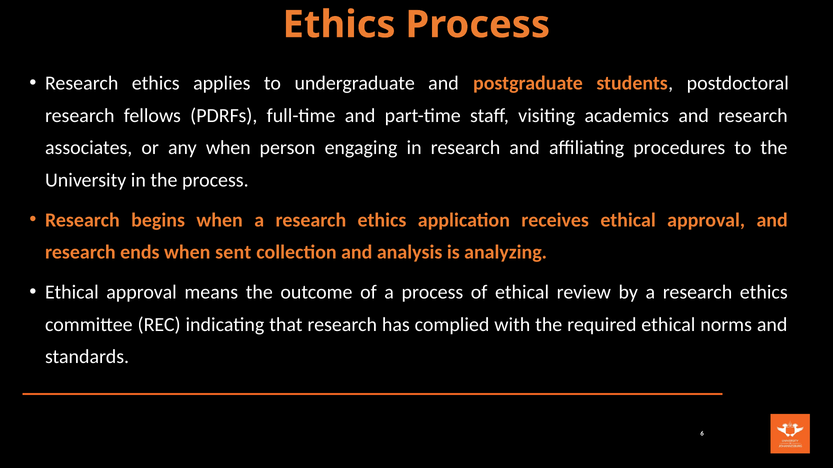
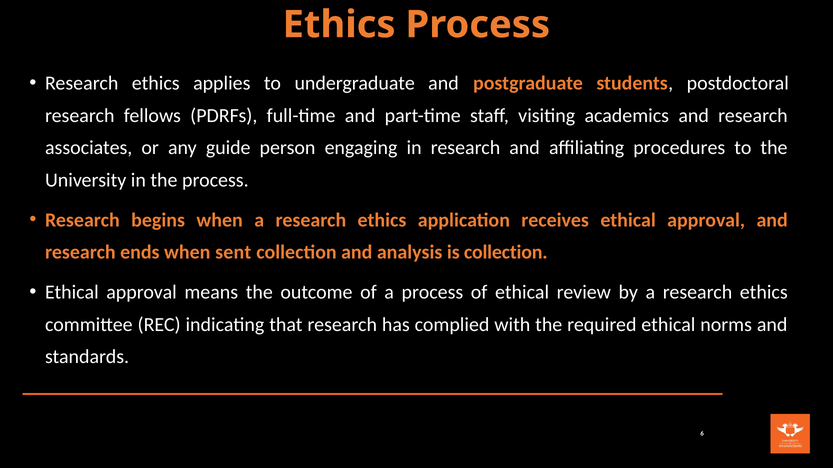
any when: when -> guide (228, 148)
is analyzing: analyzing -> collection (506, 253)
